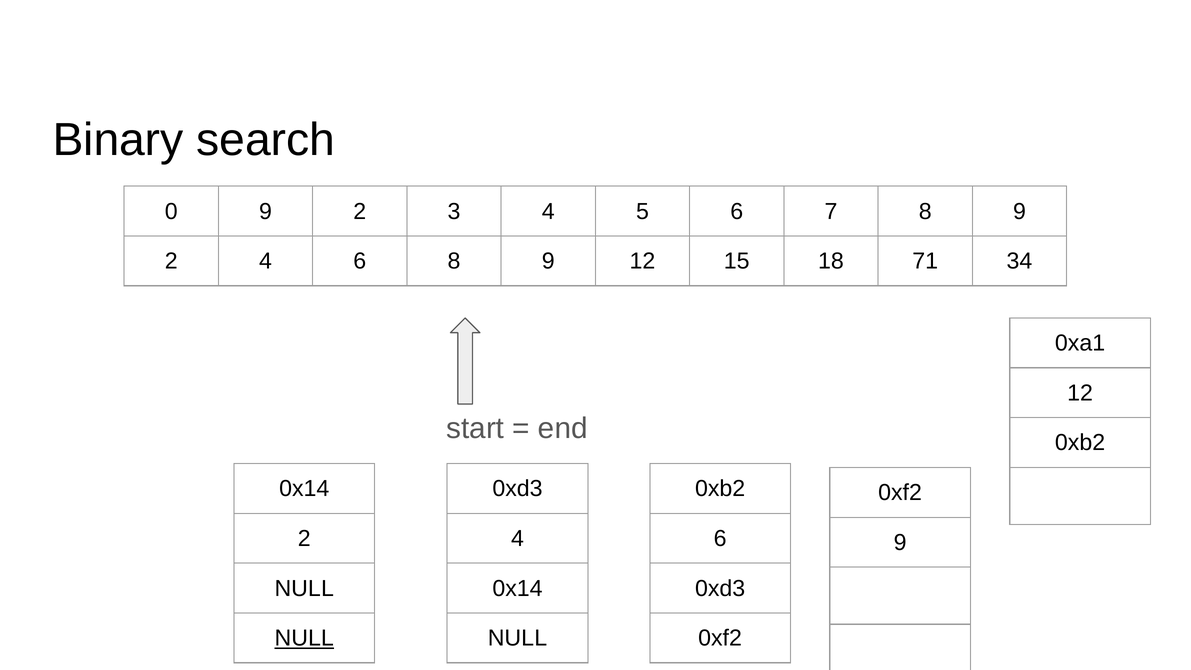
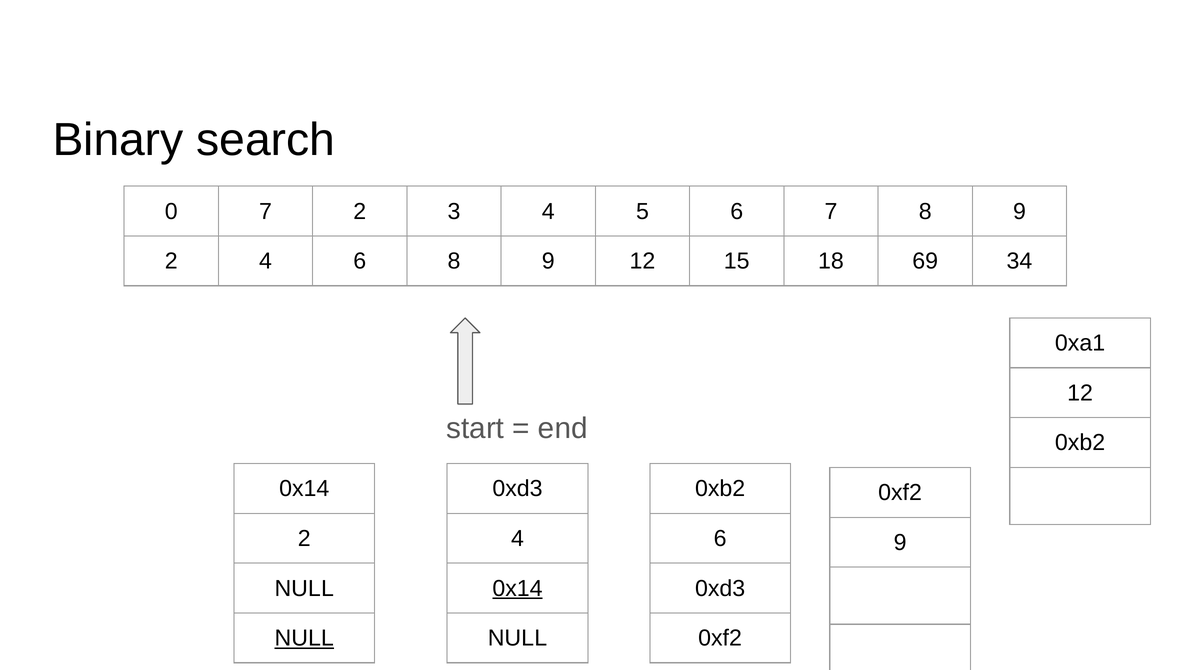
0 9: 9 -> 7 (265, 211)
71: 71 -> 69 (925, 261)
0x14 underline: none -> present (517, 588)
